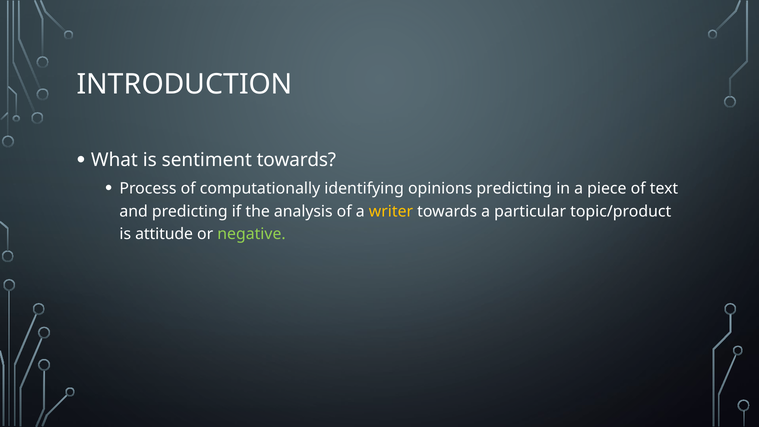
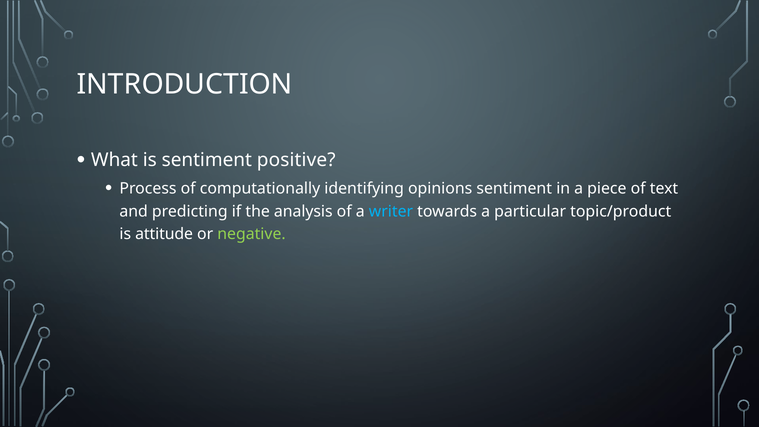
sentiment towards: towards -> positive (296, 160)
opinions predicting: predicting -> sentiment (514, 189)
writer colour: yellow -> light blue (391, 211)
